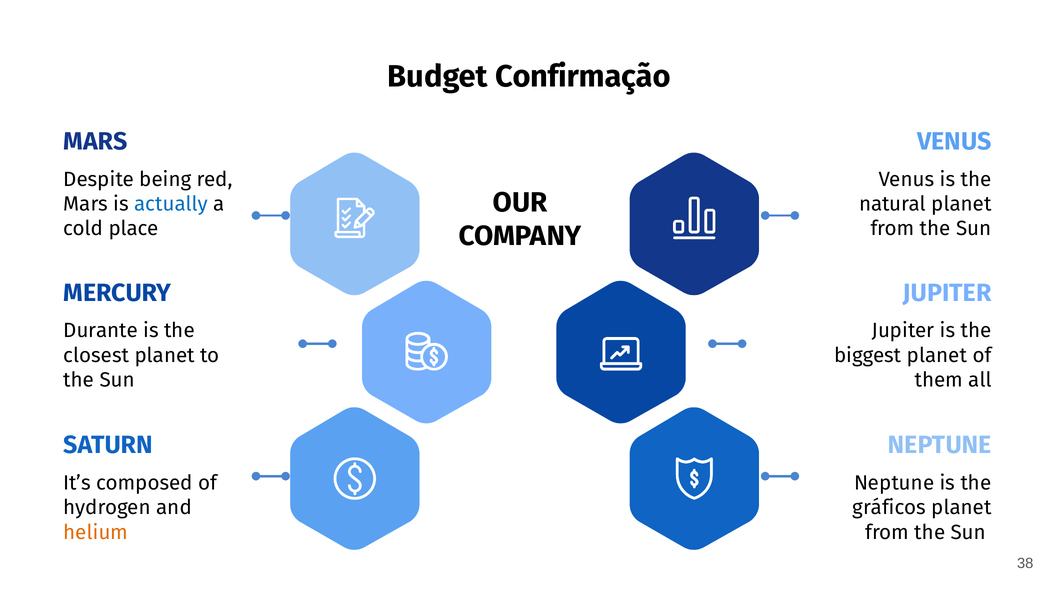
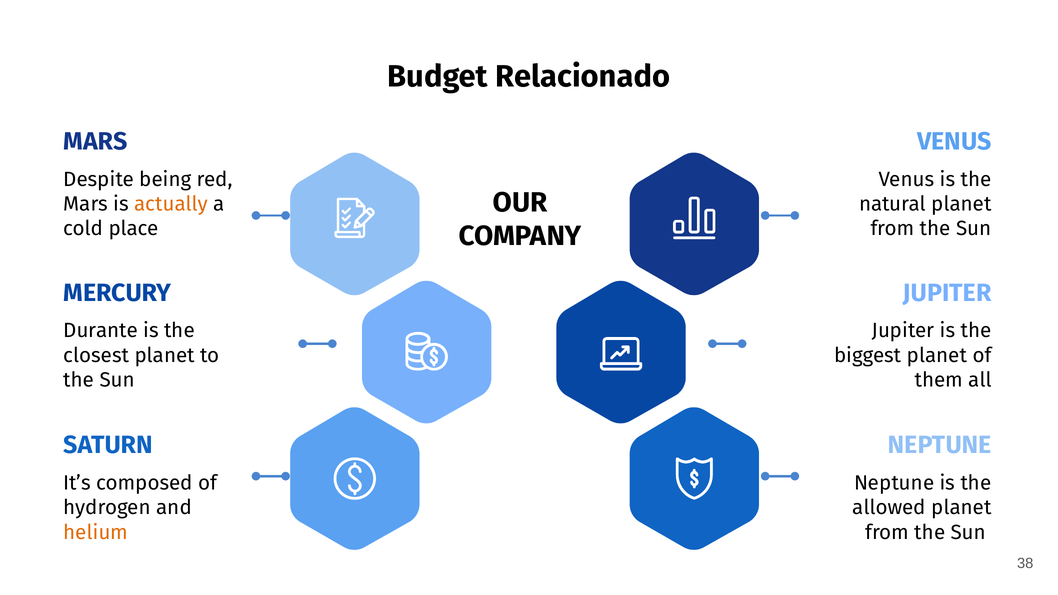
Confirmação: Confirmação -> Relacionado (583, 76)
actually colour: blue -> orange (171, 204)
gráficos: gráficos -> allowed (889, 508)
